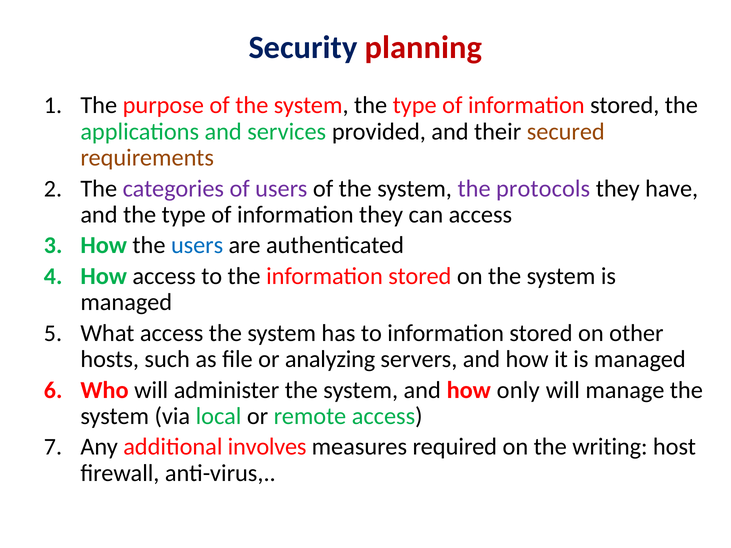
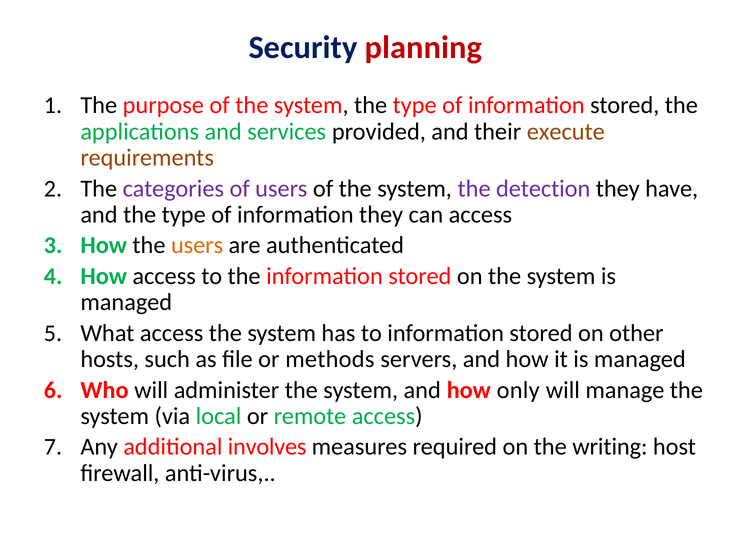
secured: secured -> execute (566, 132)
protocols: protocols -> detection (543, 189)
users colour: blue -> orange (197, 246)
analyzing: analyzing -> methods (330, 359)
